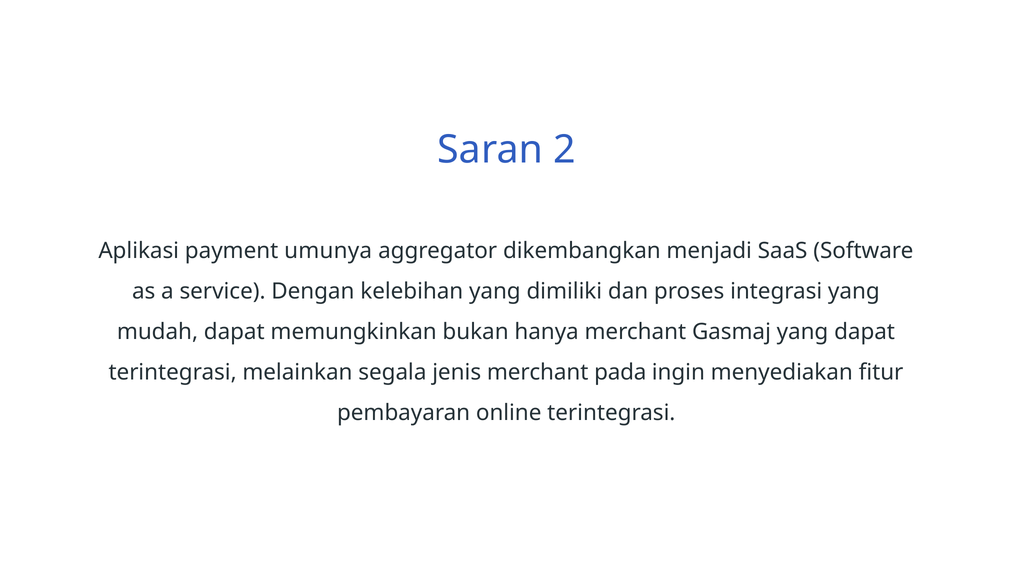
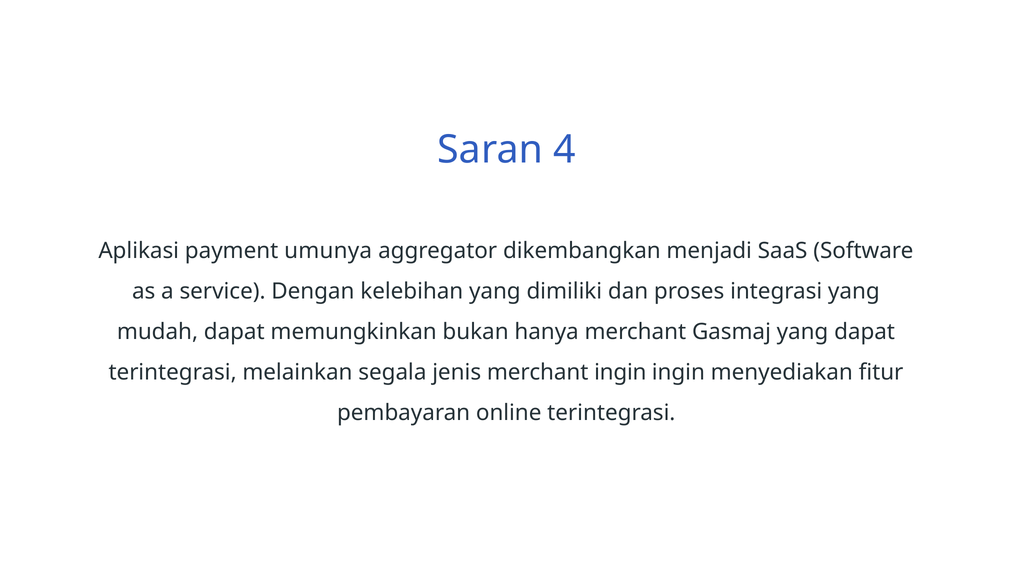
2: 2 -> 4 (564, 150)
merchant pada: pada -> ingin (620, 372)
